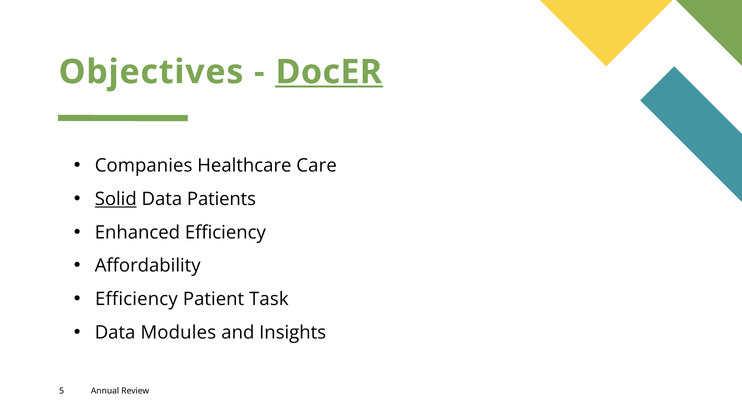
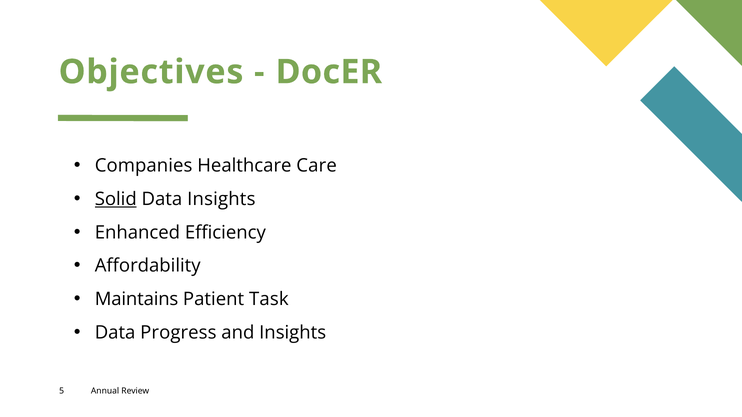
DocER underline: present -> none (329, 72)
Data Patients: Patients -> Insights (221, 199)
Efficiency: Efficiency -> Maintains (137, 299)
Modules: Modules -> Progress (178, 333)
